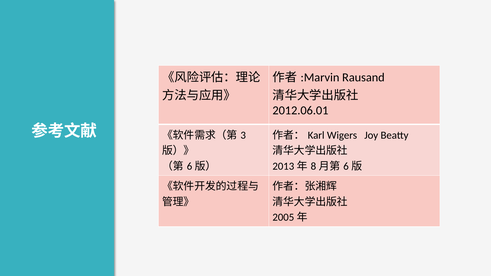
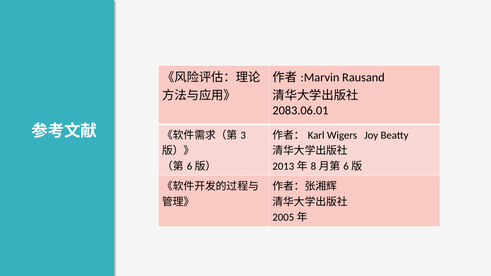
2012.06.01: 2012.06.01 -> 2083.06.01 (300, 111)
